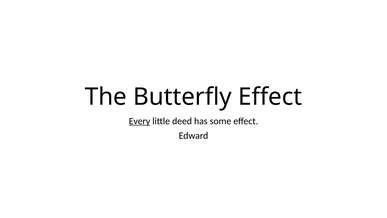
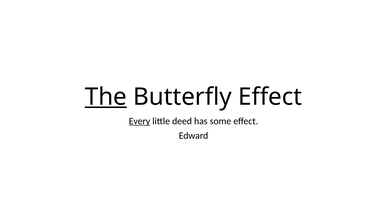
The underline: none -> present (106, 97)
